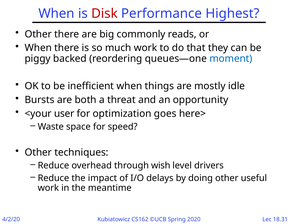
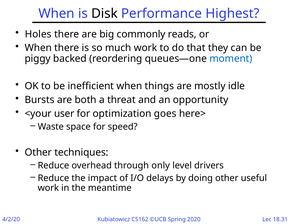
Disk colour: red -> black (104, 14)
Other: Other -> Holes (38, 34)
wish: wish -> only (161, 165)
